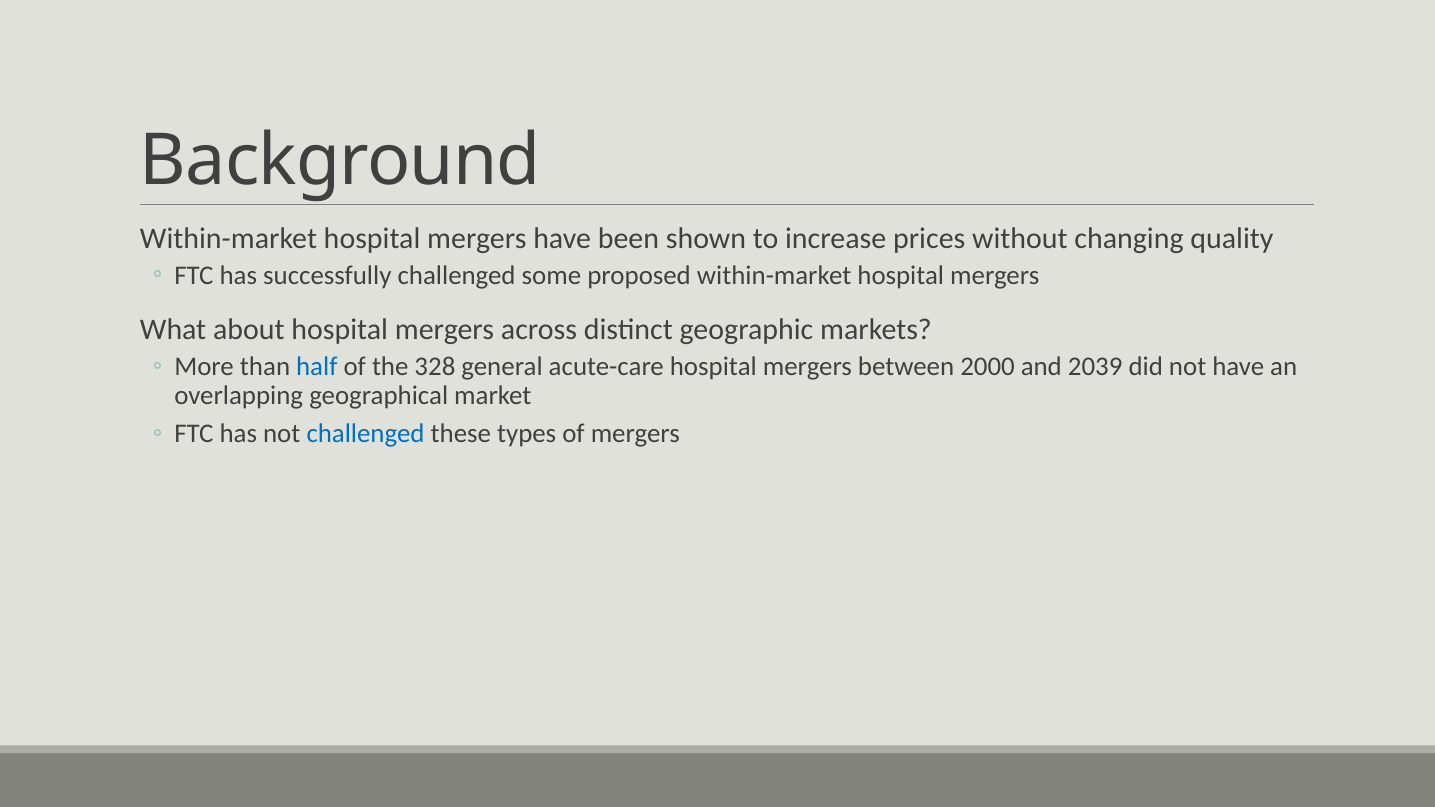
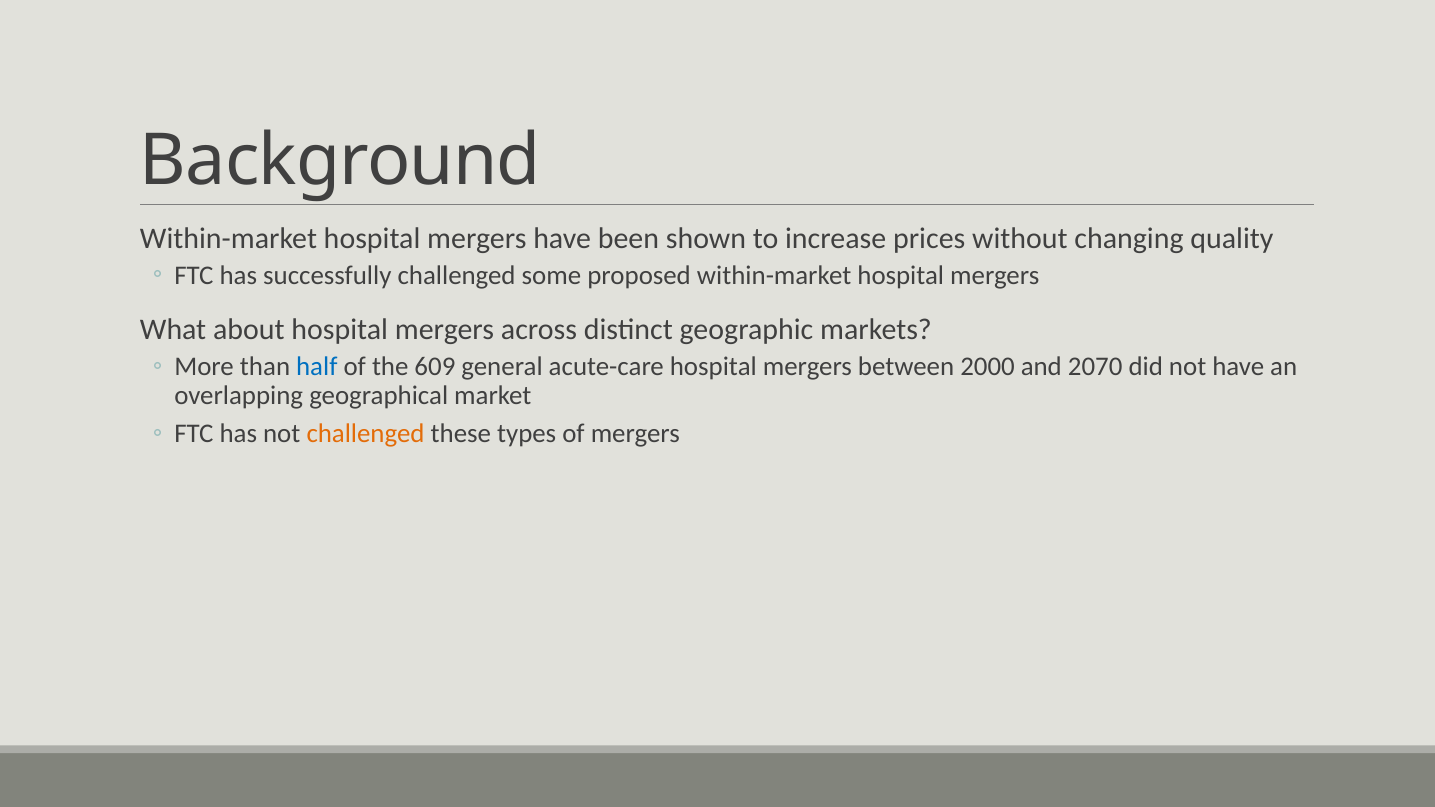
328: 328 -> 609 (435, 367)
2039: 2039 -> 2070 (1095, 367)
challenged colour: blue -> orange (366, 434)
